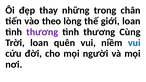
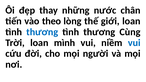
trong: trong -> nước (105, 10)
thương colour: purple -> blue (42, 32)
quên: quên -> mình (65, 43)
